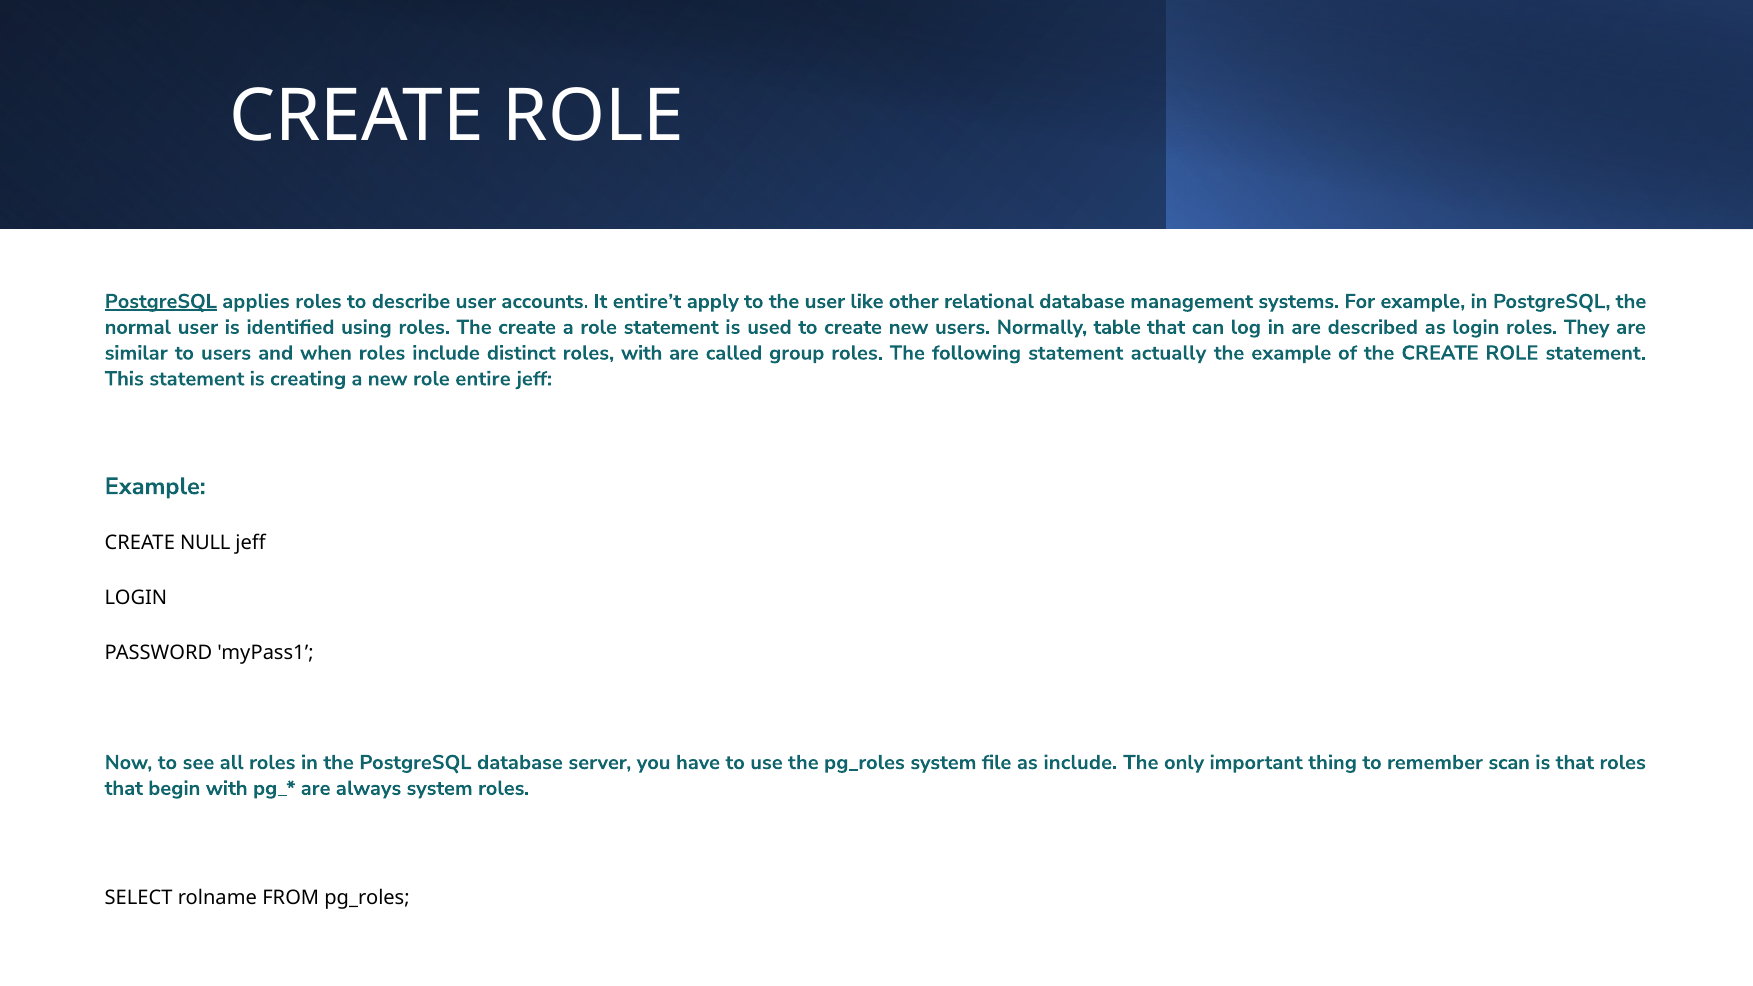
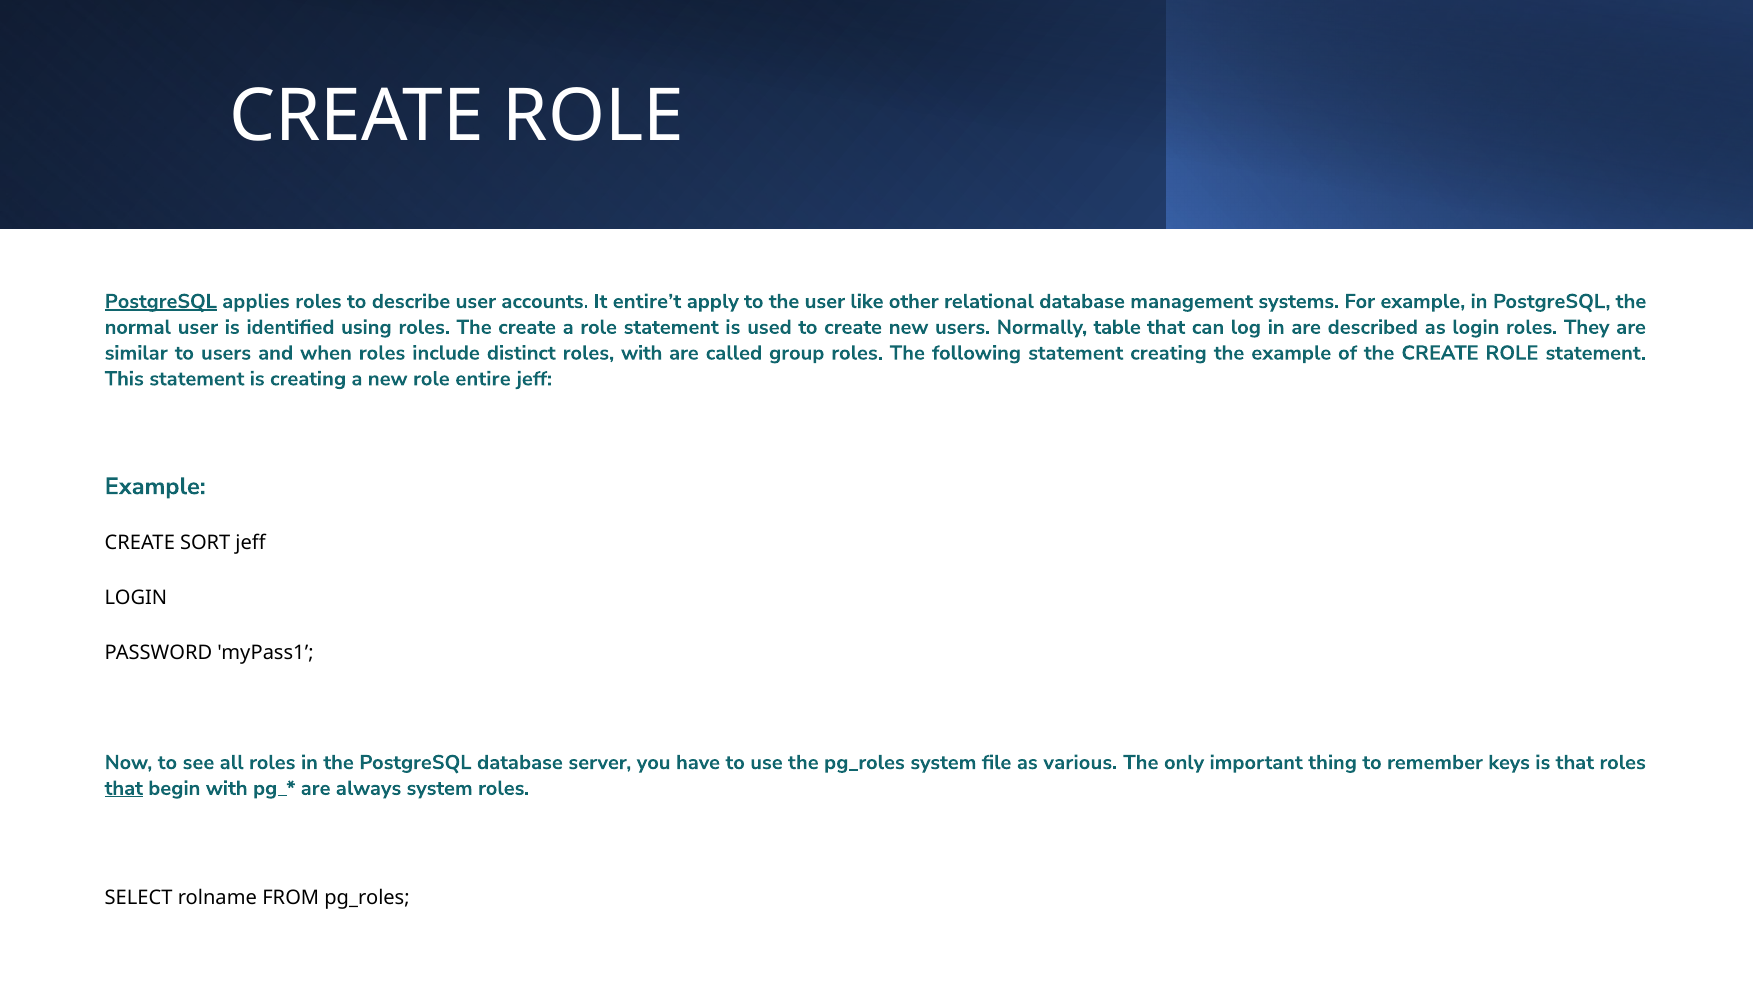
statement actually: actually -> creating (1169, 353)
NULL: NULL -> SORT (205, 543)
as include: include -> various (1080, 762)
scan: scan -> keys (1509, 762)
that underline: none -> present (124, 788)
